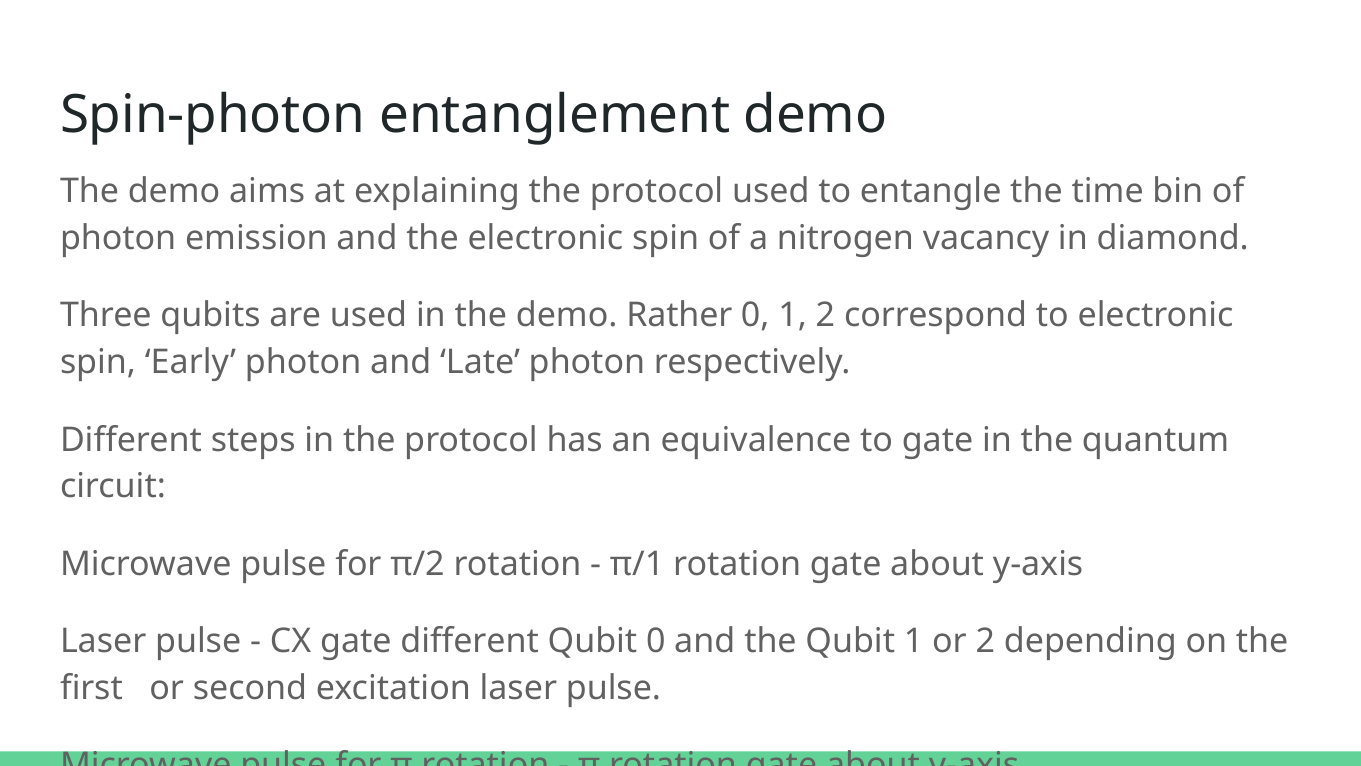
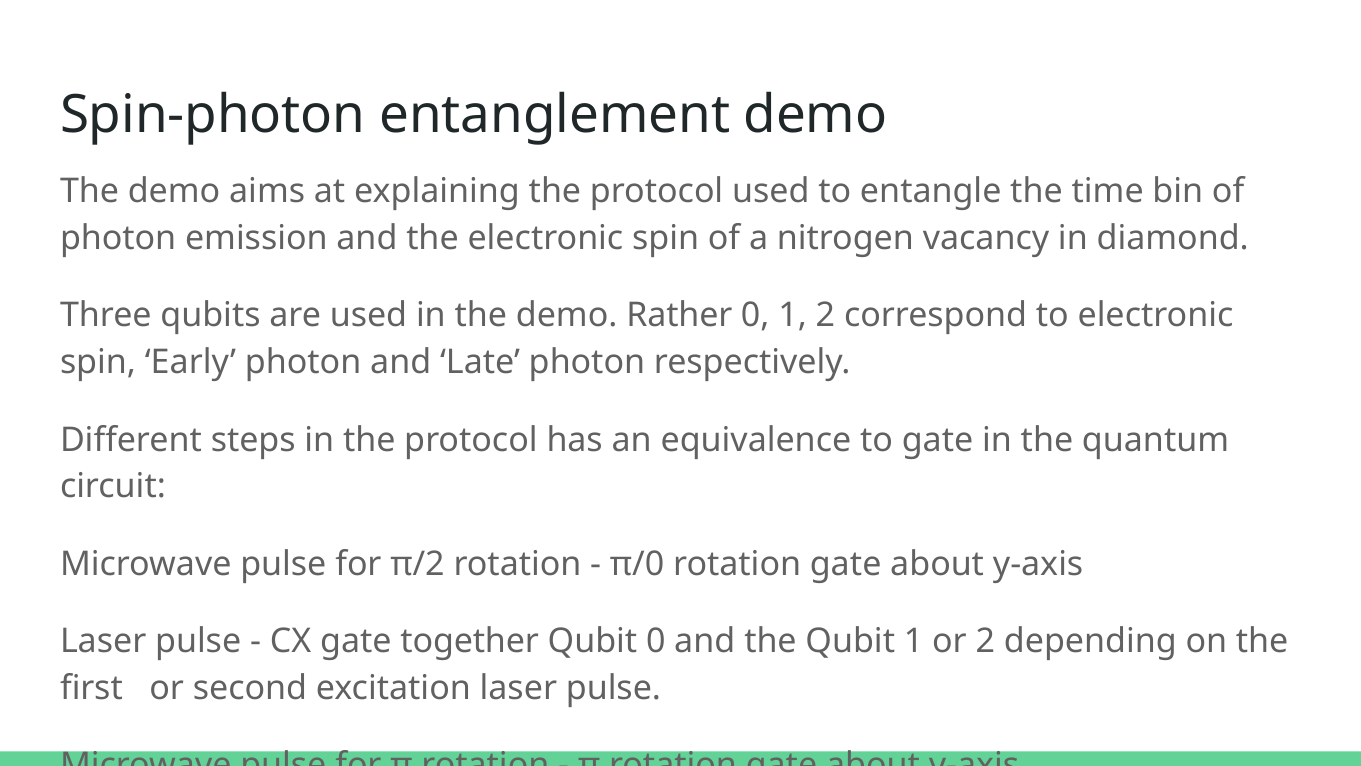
π/1: π/1 -> π/0 (637, 564)
gate different: different -> together (470, 641)
